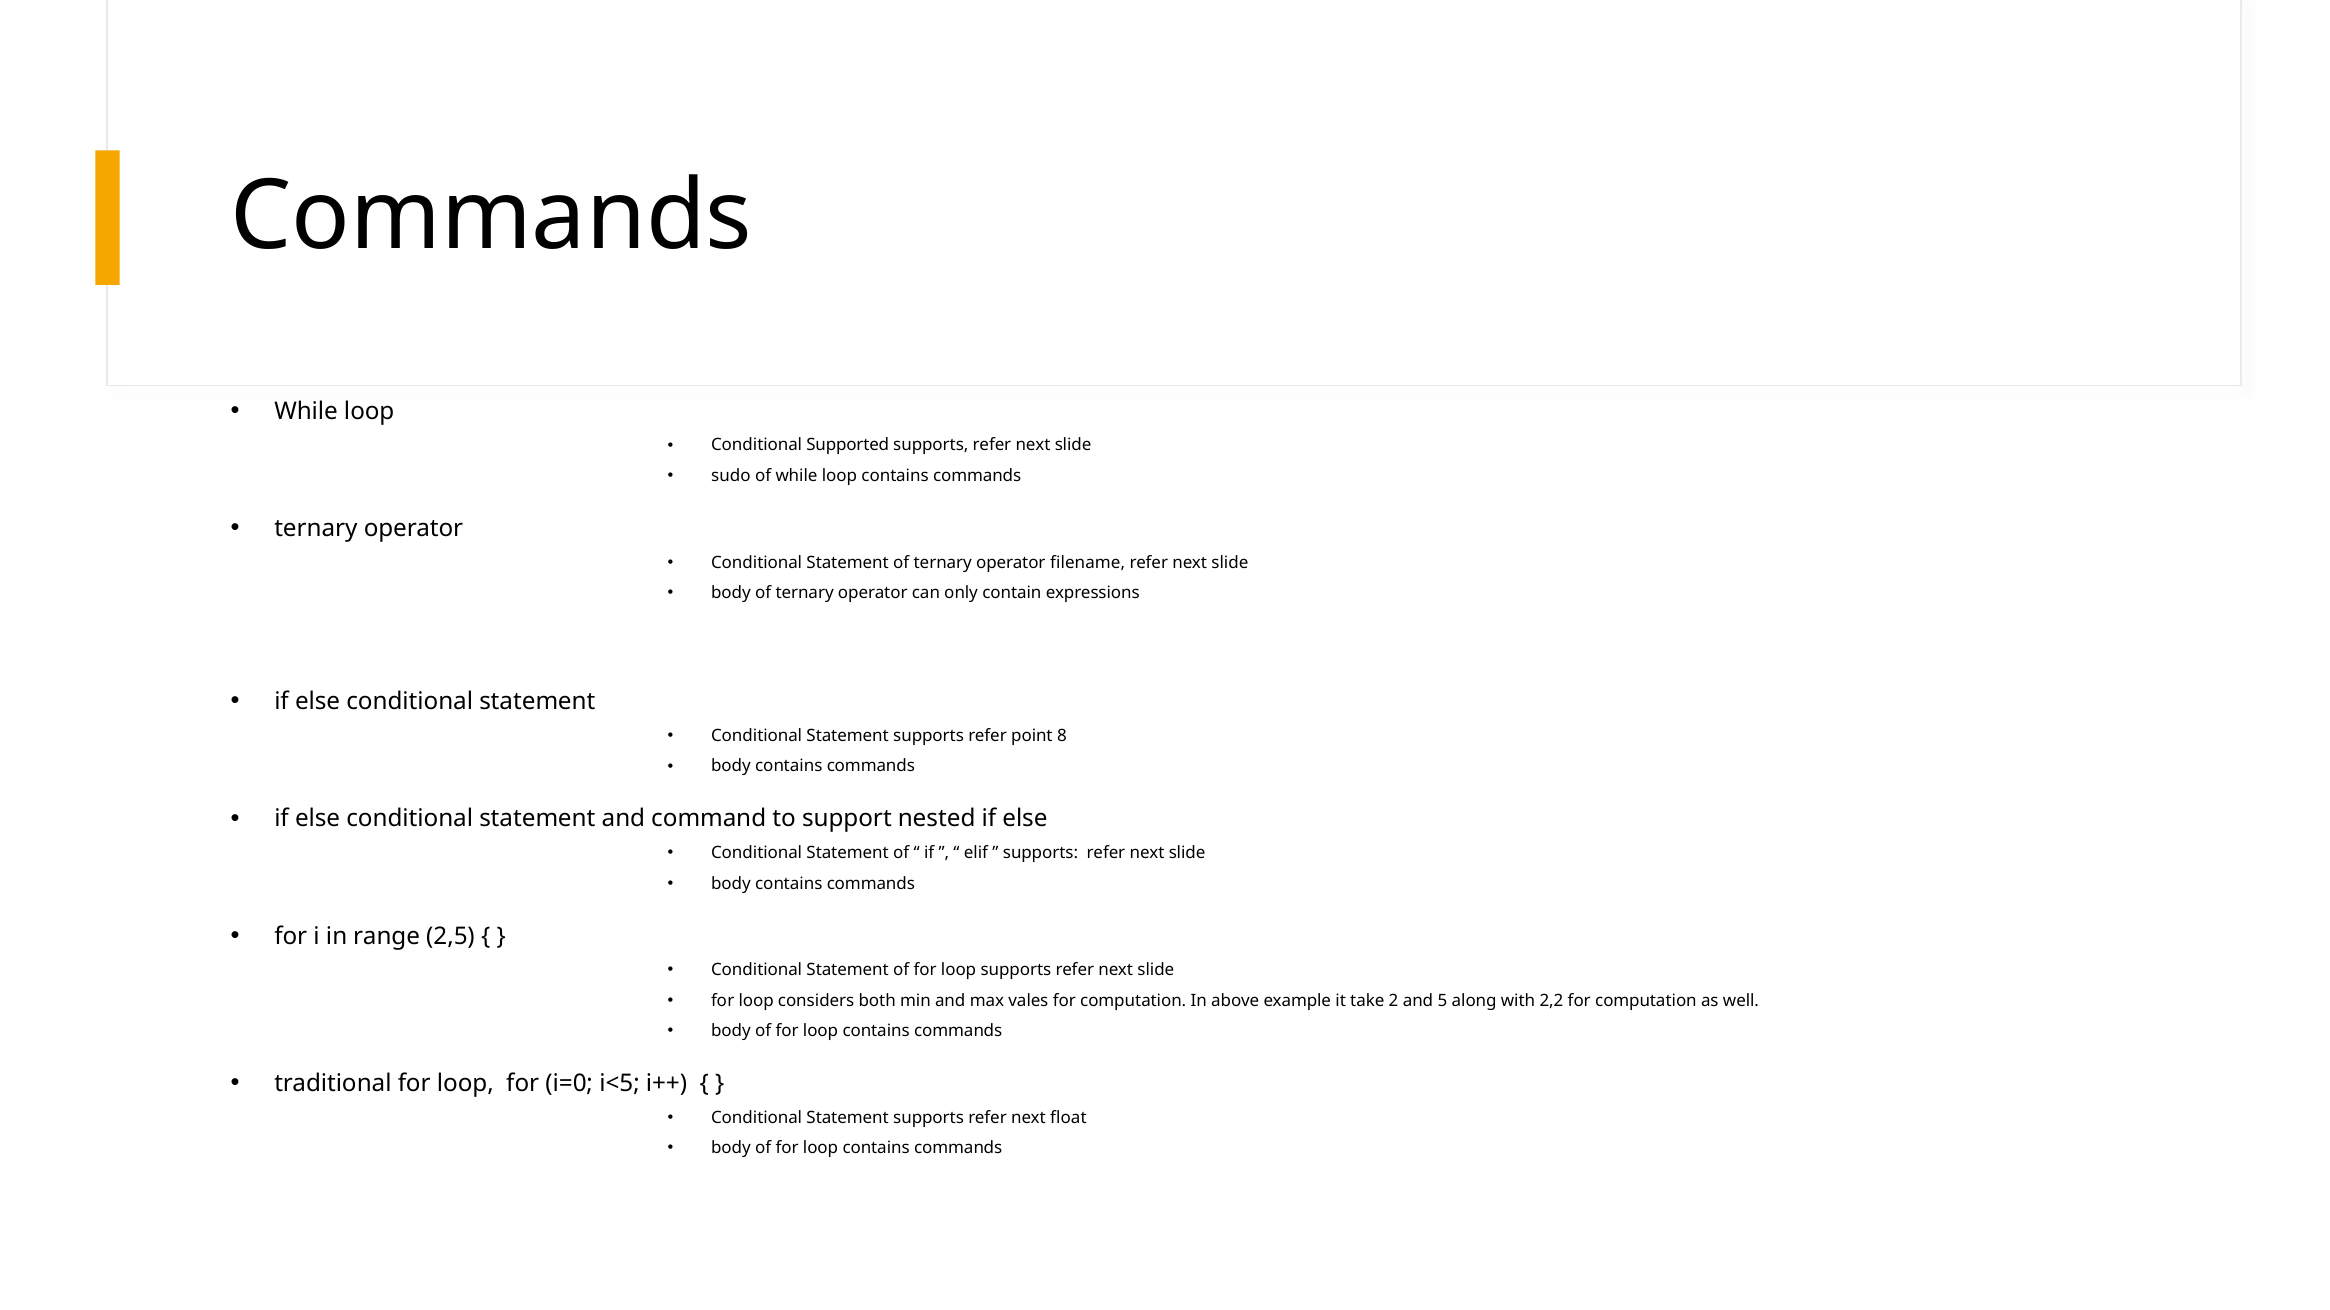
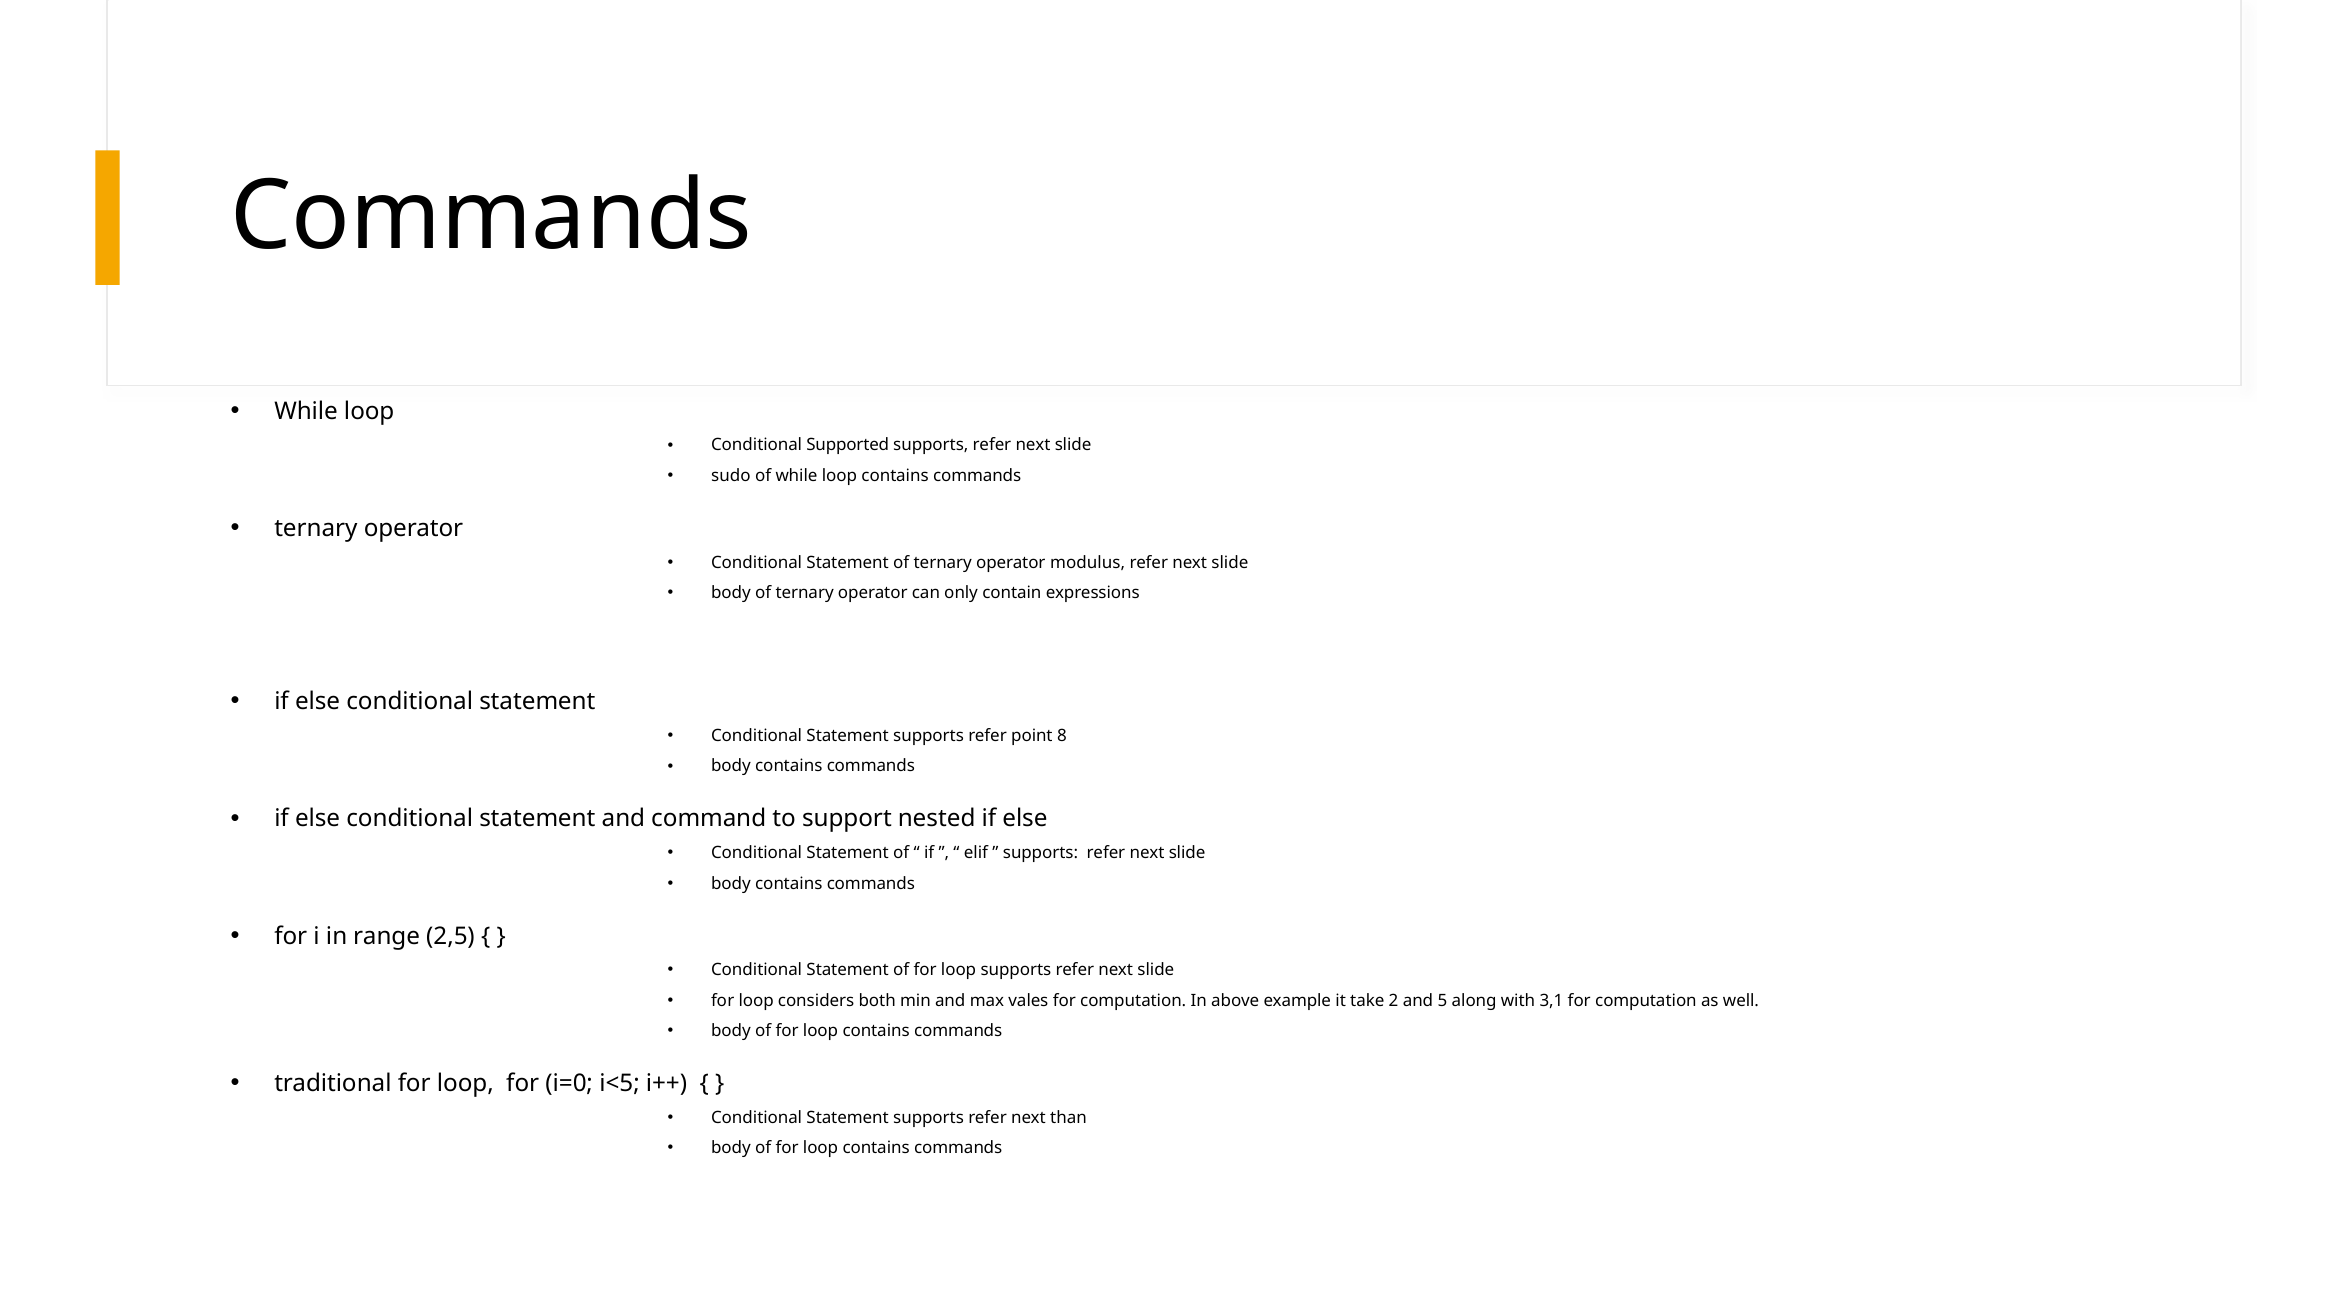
filename: filename -> modulus (1088, 563)
2,2: 2,2 -> 3,1 (1551, 1001)
float: float -> than (1068, 1118)
